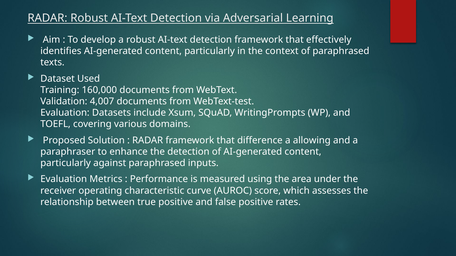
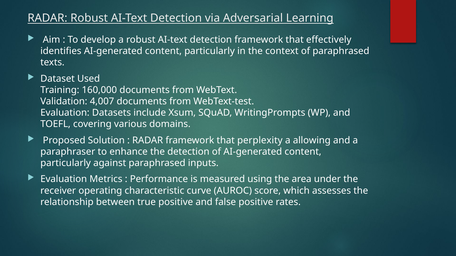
difference: difference -> perplexity (260, 141)
